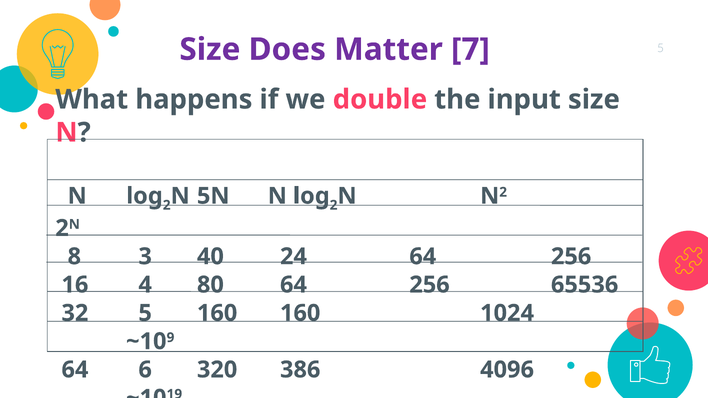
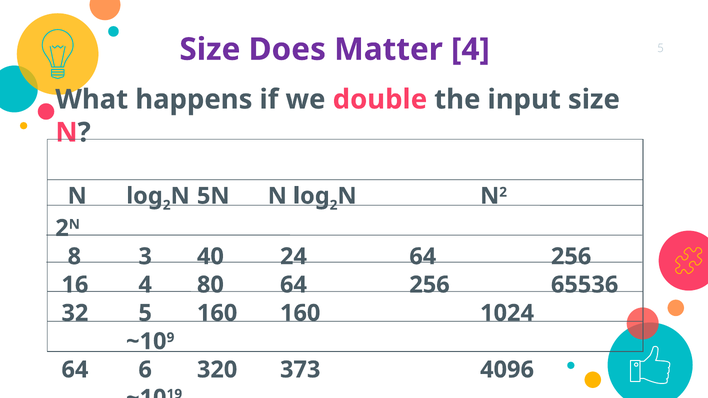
Matter 7: 7 -> 4 (470, 50)
386: 386 -> 373 (300, 370)
